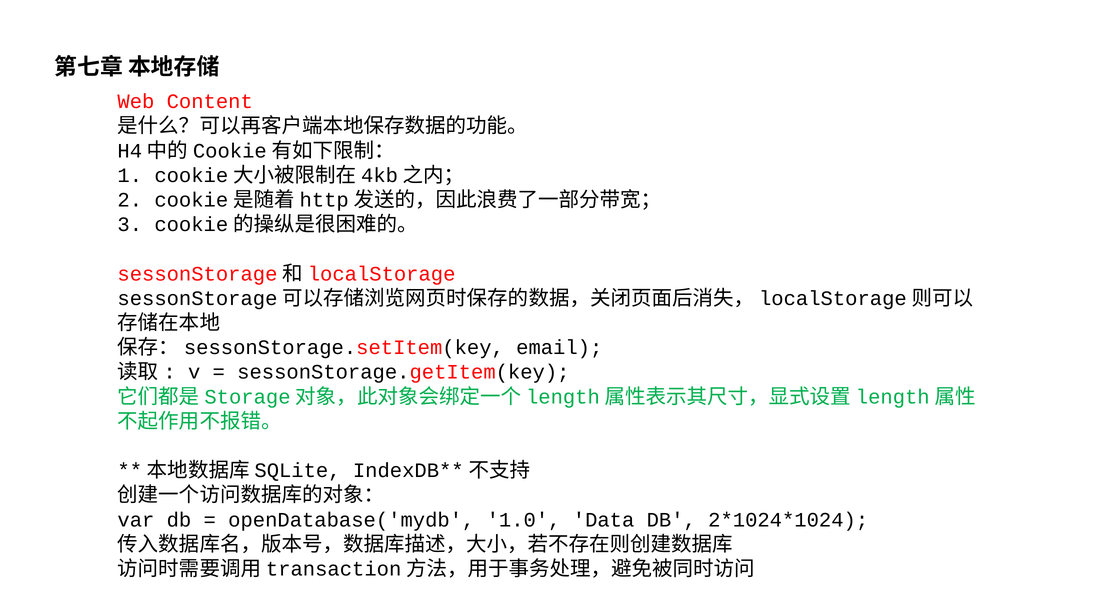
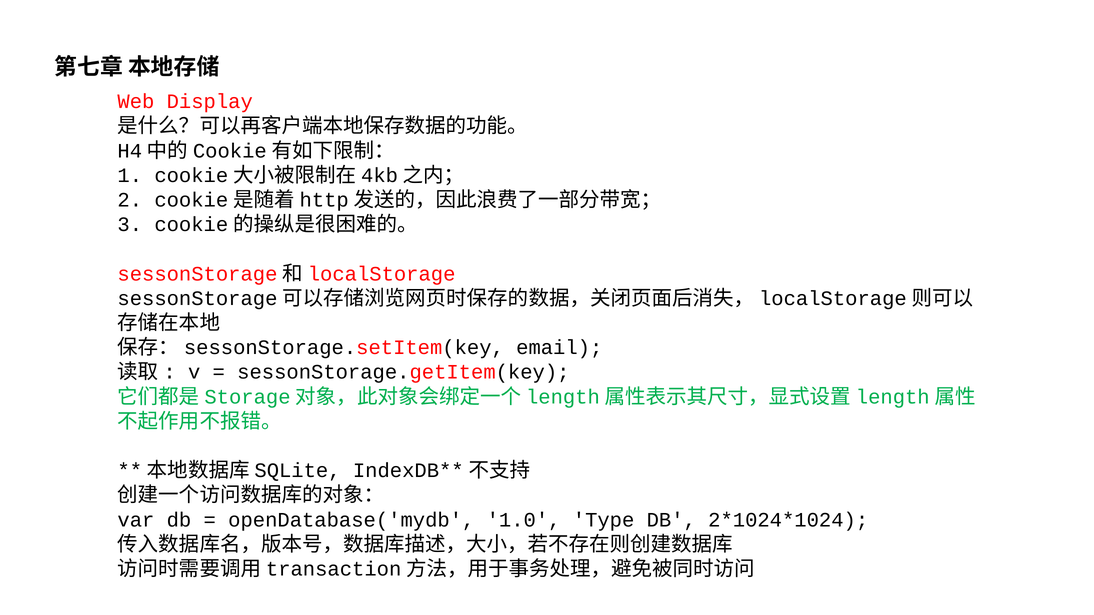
Content: Content -> Display (210, 102)
Data: Data -> Type (604, 520)
